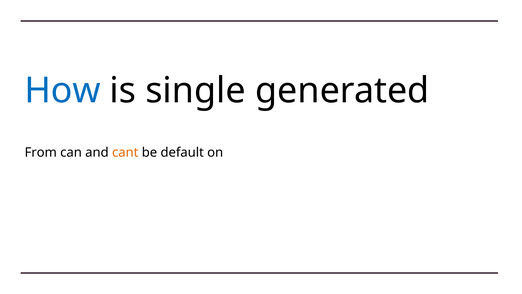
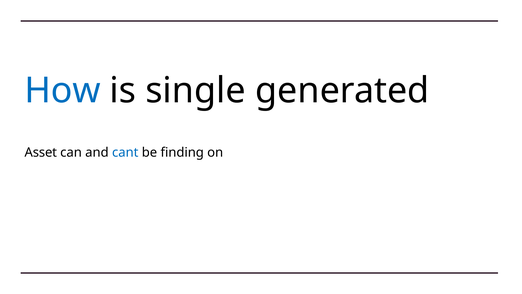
From: From -> Asset (41, 152)
cant colour: orange -> blue (125, 152)
default: default -> finding (182, 152)
